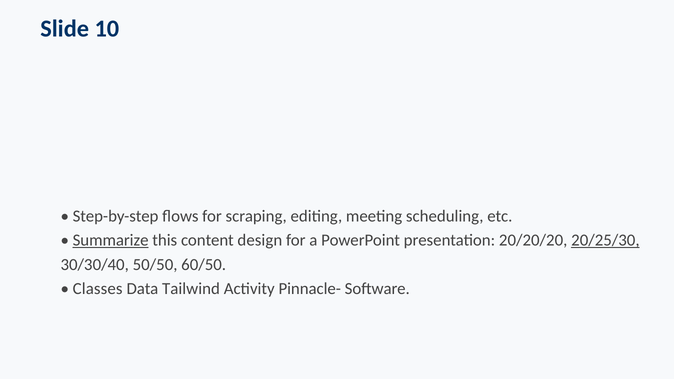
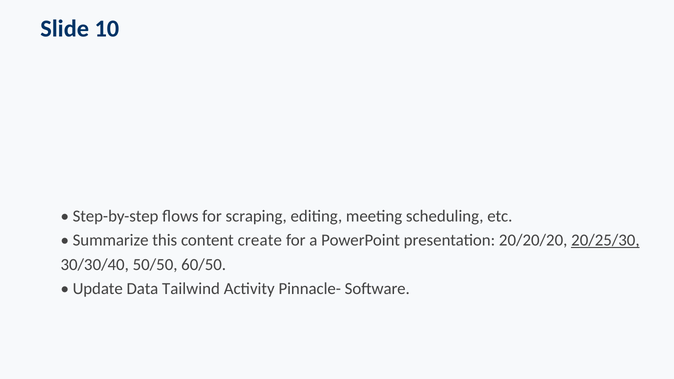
Summarize underline: present -> none (111, 240)
design: design -> create (260, 240)
Classes: Classes -> Update (98, 289)
